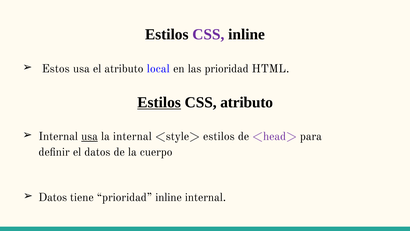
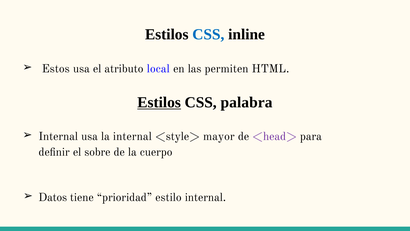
CSS colour: purple -> blue (208, 34)
las prioridad: prioridad -> permiten (227, 68)
CSS atributo: atributo -> palabra (247, 102)
usa underline: present -> none (90, 136)
<style> estilos: estilos -> mayor (219, 136)
el datos: datos -> sobre (97, 152)
prioridad inline: inline -> estilo (168, 197)
